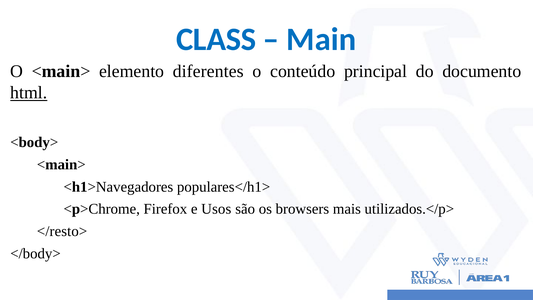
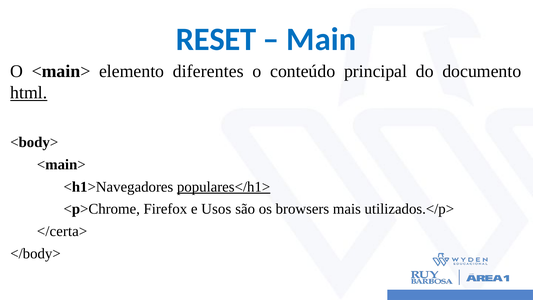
CLASS: CLASS -> RESET (216, 39)
populares</h1> underline: none -> present (224, 187)
</resto>: </resto> -> </certa> (62, 231)
